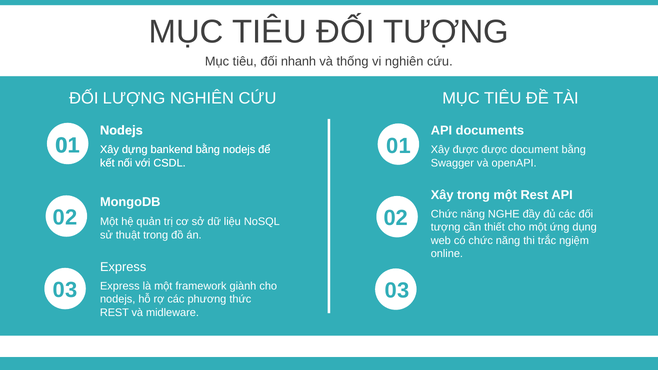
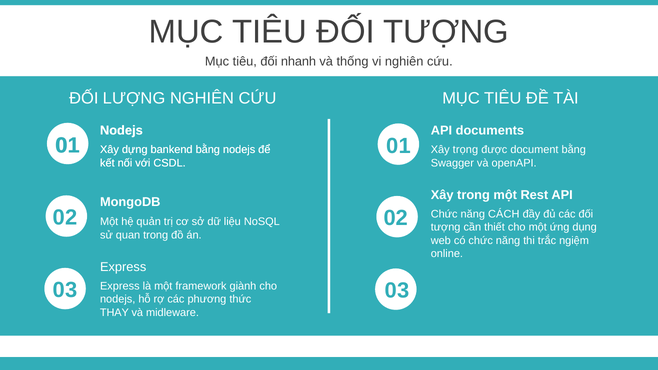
Xây được: được -> trọng (465, 150)
NGHE: NGHE -> CÁCH (504, 214)
thuật: thuật -> quan (128, 235)
REST: REST -> THAY (114, 313)
